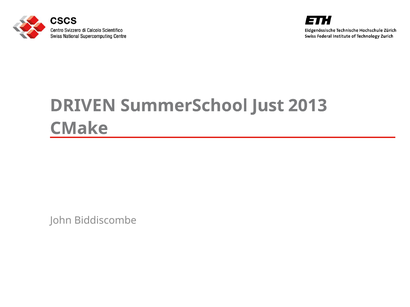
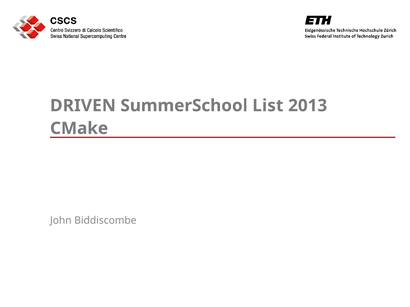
Just: Just -> List (268, 106)
